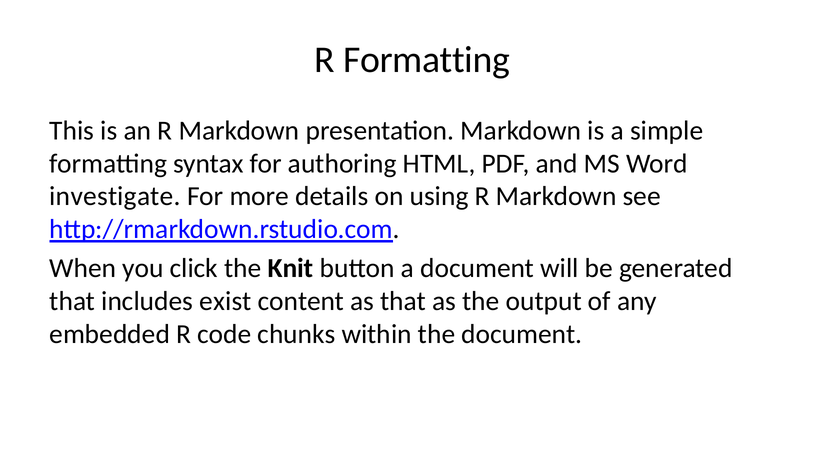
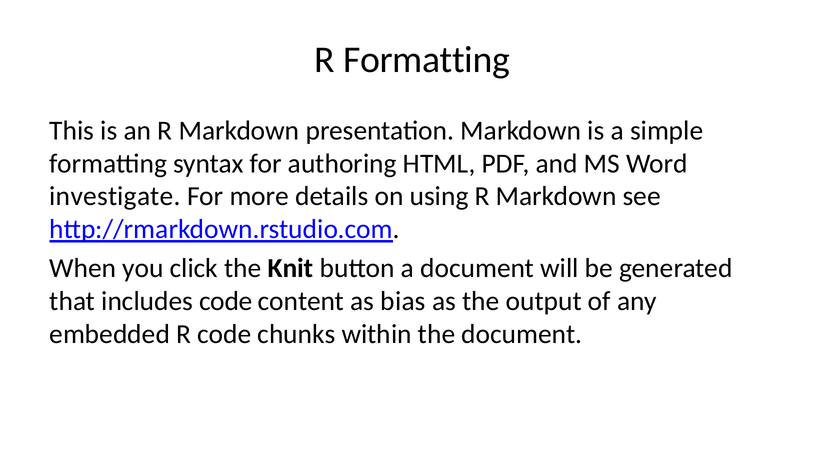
includes exist: exist -> code (226, 302)
as that: that -> bias (403, 302)
